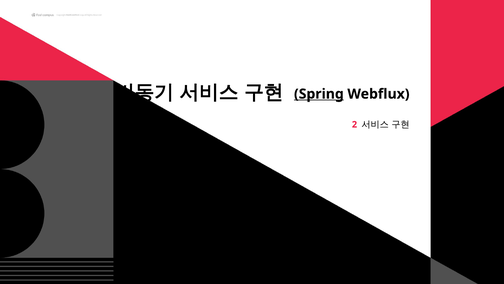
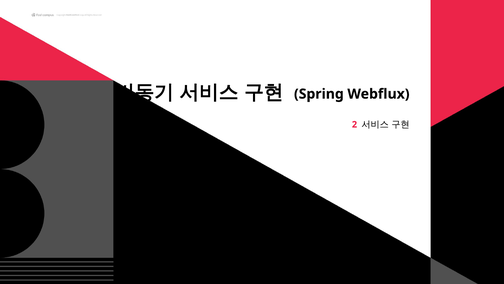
Spring underline: present -> none (319, 94)
